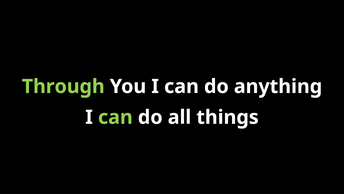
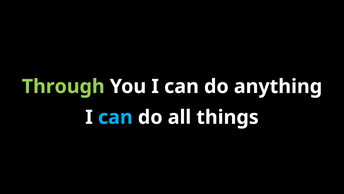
can colour: light green -> light blue (115, 117)
